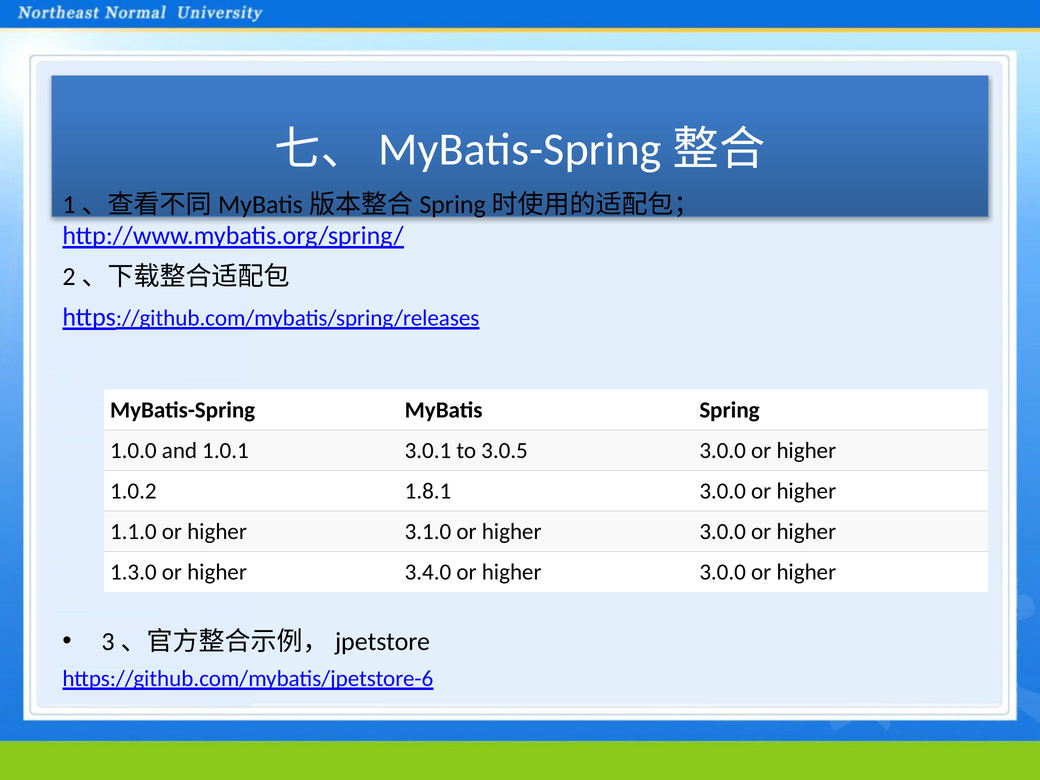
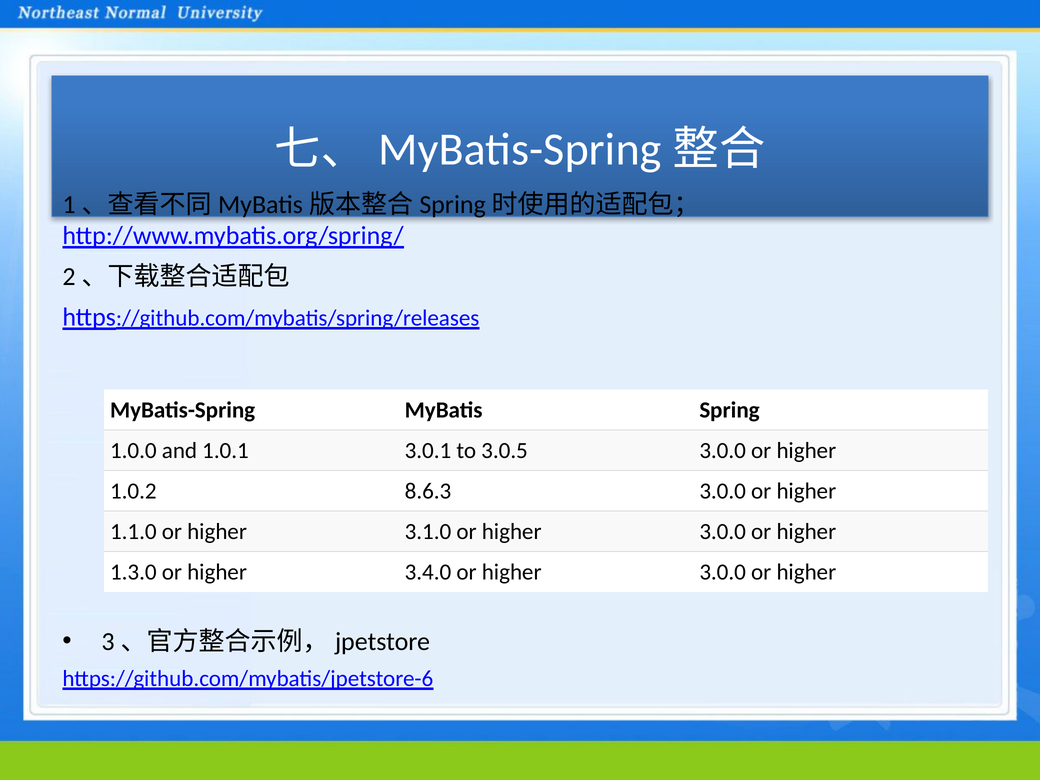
1.8.1: 1.8.1 -> 8.6.3 (428, 491)
